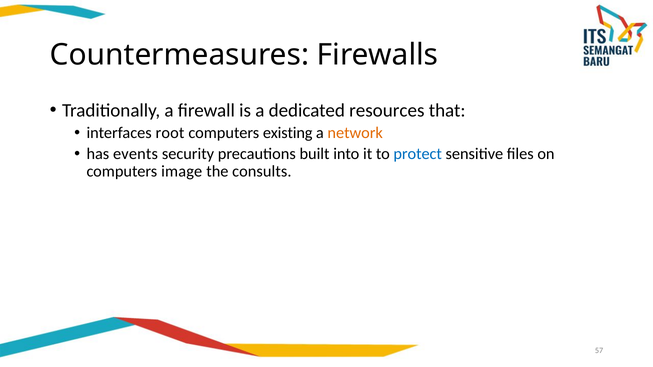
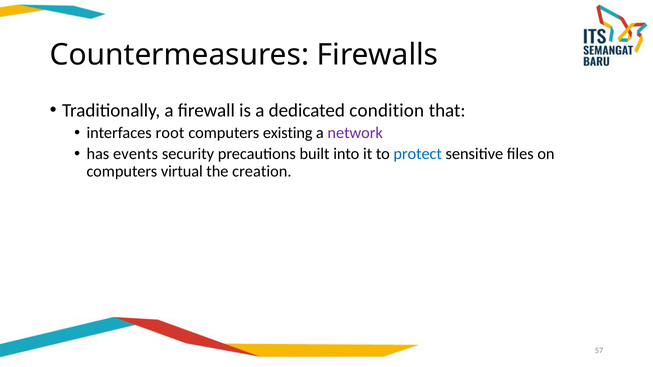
resources: resources -> condition (387, 110)
network colour: orange -> purple (355, 133)
image: image -> virtual (182, 172)
consults: consults -> creation (262, 172)
